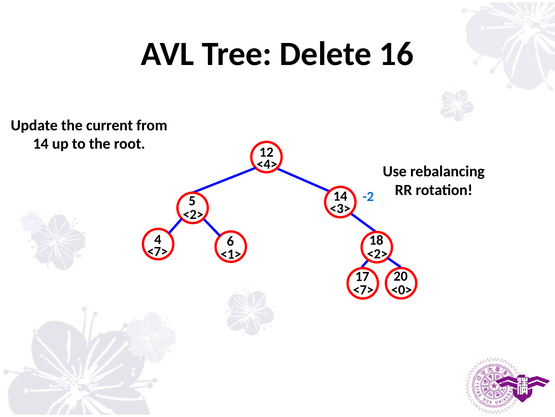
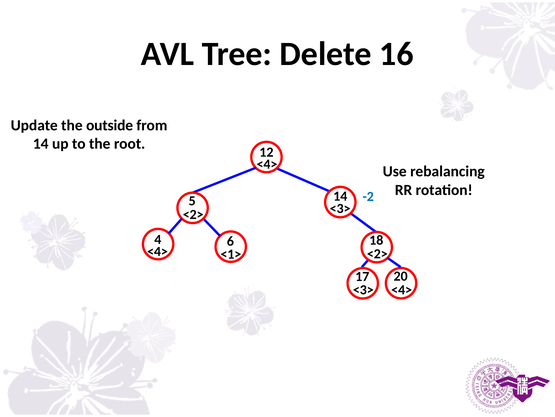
current: current -> outside (110, 125)
<7>: <7> -> <4> (157, 251)
<0>: <0> -> <4> (402, 289)
<7>: <7> -> <3> (363, 289)
